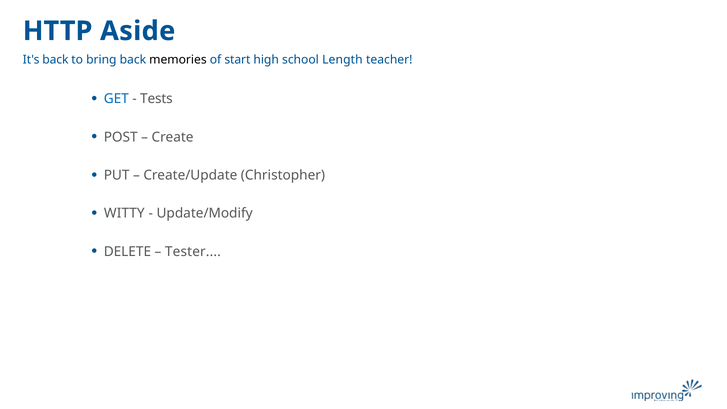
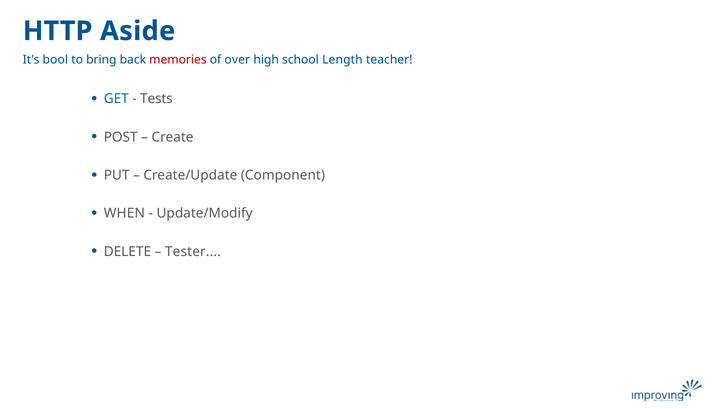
It's back: back -> bool (55, 60)
memories colour: black -> red (178, 60)
start: start -> over (237, 60)
Christopher: Christopher -> Component (283, 175)
WITTY: WITTY -> WHEN (124, 214)
